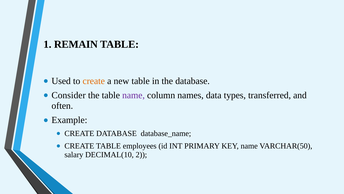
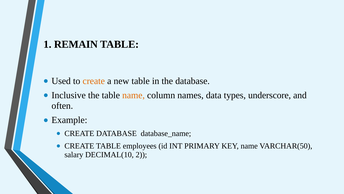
Consider: Consider -> Inclusive (69, 95)
name colour: purple -> orange (134, 95)
transferred: transferred -> underscore (270, 95)
